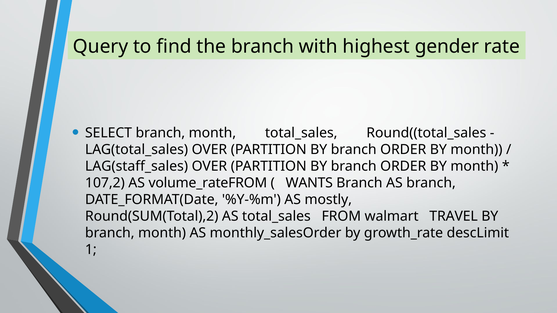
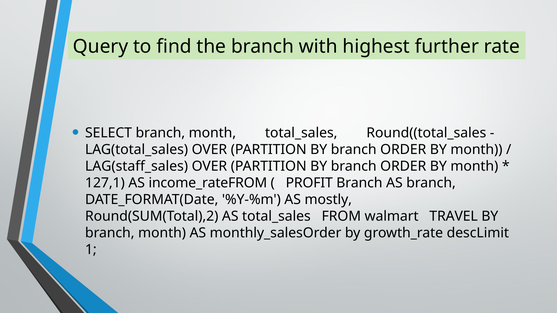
gender: gender -> further (447, 47)
107,2: 107,2 -> 127,1 (105, 183)
volume_rateFROM: volume_rateFROM -> income_rateFROM (208, 183)
WANTS: WANTS -> PROFIT (309, 183)
